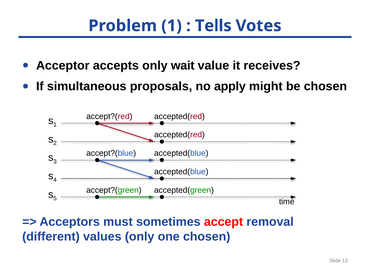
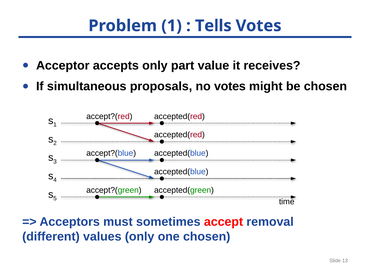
wait: wait -> part (183, 66)
no apply: apply -> votes (230, 87)
